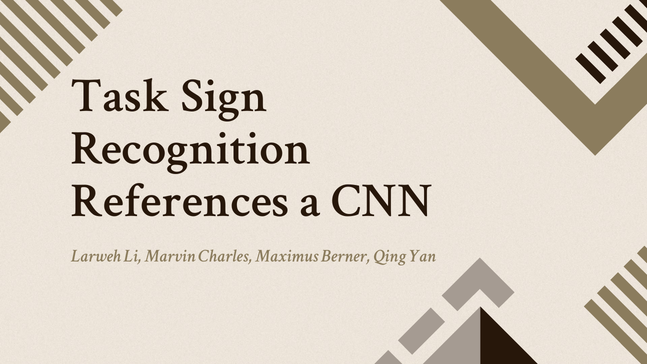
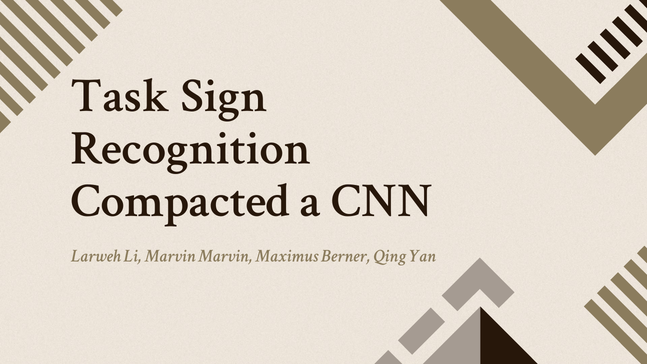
References: References -> Compacted (181, 200)
Marvin Charles: Charles -> Marvin (225, 256)
